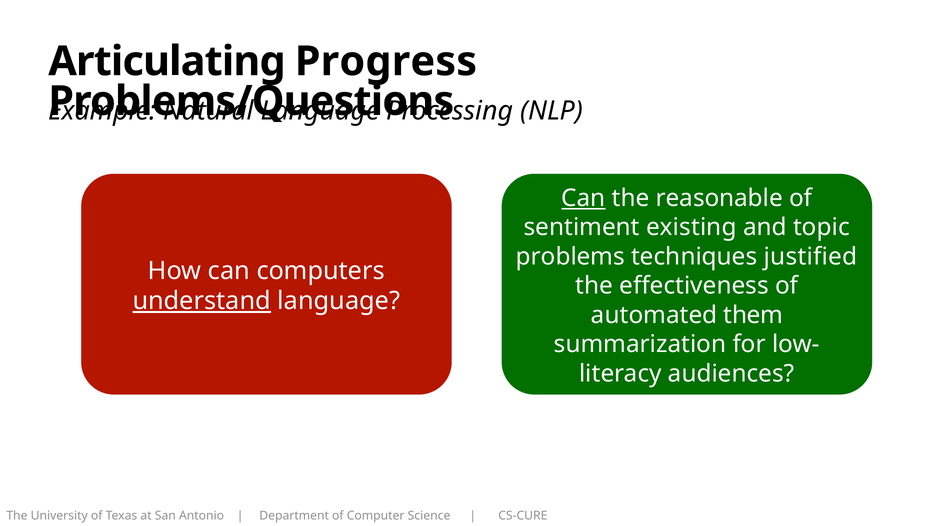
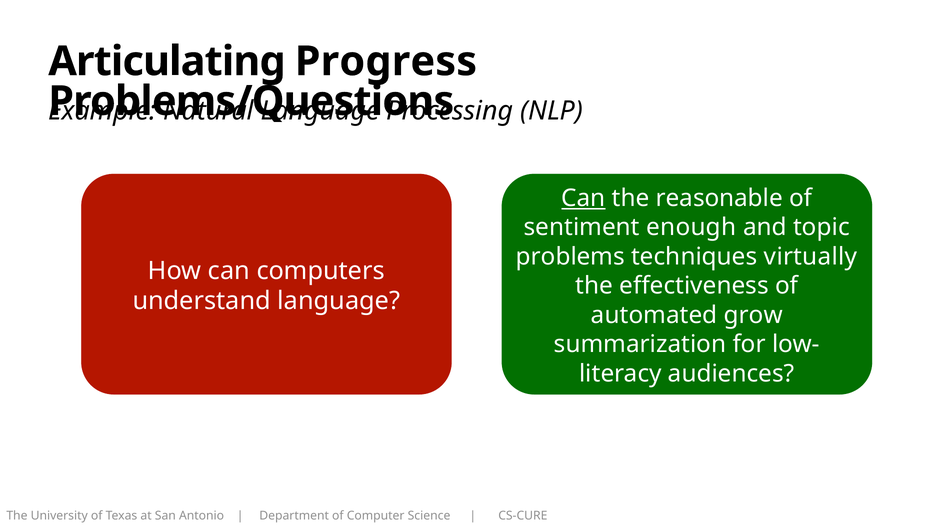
existing: existing -> enough (691, 228)
justified: justified -> virtually (811, 257)
understand underline: present -> none (202, 301)
them: them -> grow (753, 315)
